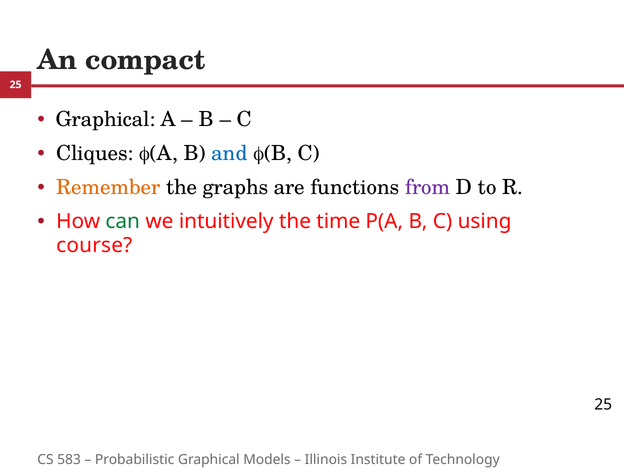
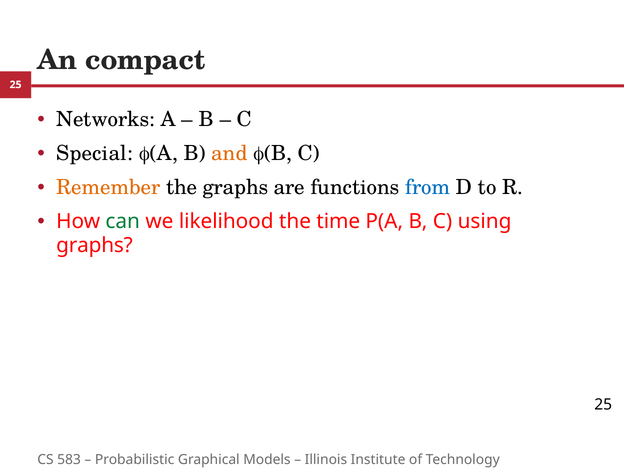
Graphical: Graphical -> Networks (106, 119)
Cliques: Cliques -> Special (95, 153)
and colour: blue -> orange (229, 153)
from colour: purple -> blue (428, 187)
intuitively: intuitively -> likelihood (226, 222)
course: course -> graphs (94, 245)
